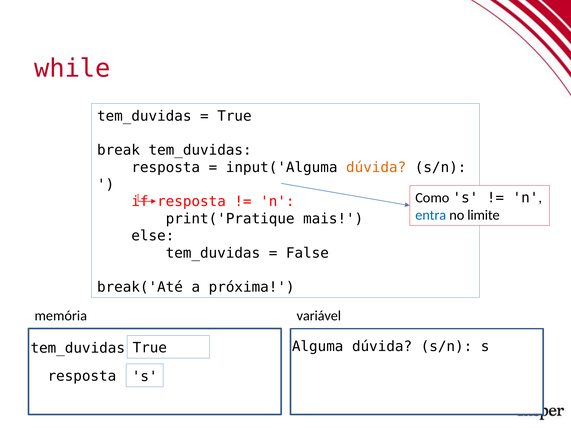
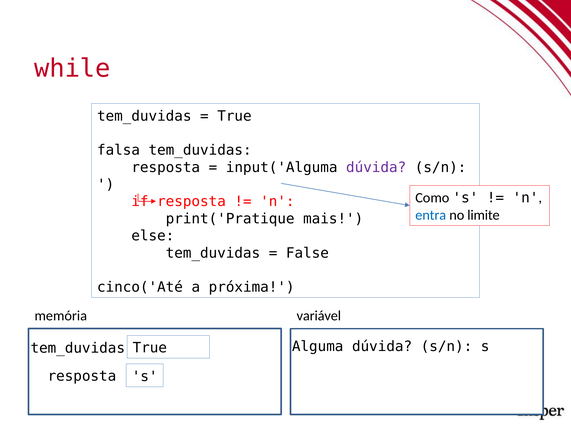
break: break -> falsa (119, 150)
dúvida colour: orange -> purple (376, 167)
break('Até: break('Até -> cinco('Até (140, 287)
